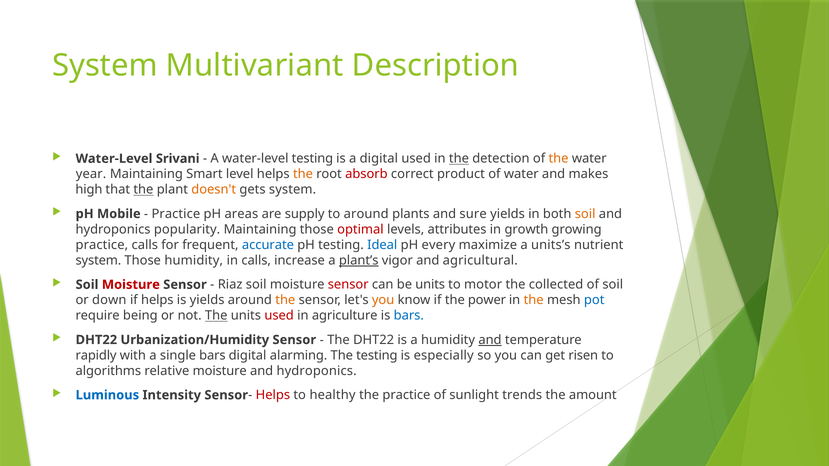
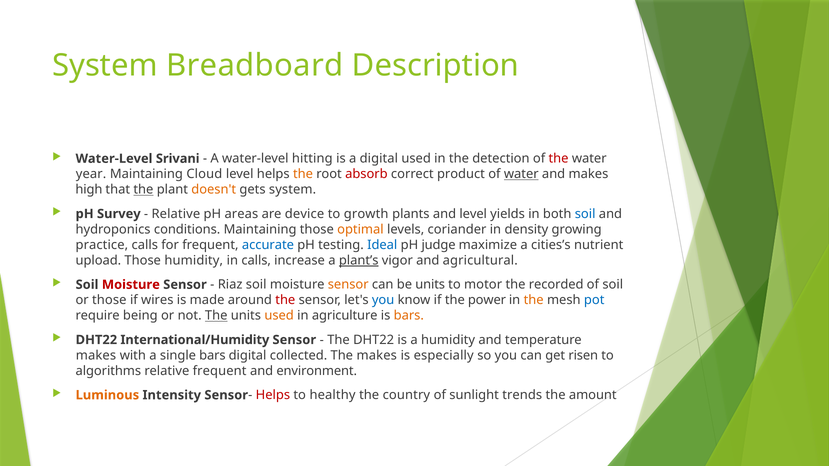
Multivariant: Multivariant -> Breadboard (255, 65)
water-level testing: testing -> hitting (312, 159)
the underline: present -> none (459, 159)
the colour: orange -> red (559, 159)
Smart: Smart -> Cloud (204, 174)
water underline: none -> present (521, 174)
Mobile: Mobile -> Survey (119, 214)
Practice: Practice -> Relative (176, 214)
supply: supply -> device (305, 214)
to around: around -> growth (366, 214)
and sure: sure -> level (473, 214)
soil colour: orange -> blue (585, 214)
popularity: popularity -> conditions (187, 230)
optimal colour: red -> orange (360, 230)
attributes: attributes -> coriander (457, 230)
growth: growth -> density (526, 230)
every: every -> judge (439, 245)
units’s: units’s -> cities’s (551, 245)
system: system -> upload (98, 261)
sensor colour: red -> orange (348, 285)
collected: collected -> recorded (556, 285)
or down: down -> those (109, 300)
if helps: helps -> wires (157, 300)
is yields: yields -> made (207, 300)
the colour: orange -> red (285, 300)
you colour: orange -> blue (383, 300)
used colour: red -> orange (279, 316)
bars colour: blue -> orange (409, 316)
Urbanization/Humidity: Urbanization/Humidity -> International/Humidity (195, 340)
and underline: present -> none (490, 340)
rapidly: rapidly -> makes (96, 356)
alarming: alarming -> collected (299, 356)
The testing: testing -> makes (377, 356)
relative moisture: moisture -> frequent (220, 371)
hydroponics: hydroponics -> environment (317, 371)
Luminous colour: blue -> orange (107, 395)
the practice: practice -> country (406, 395)
